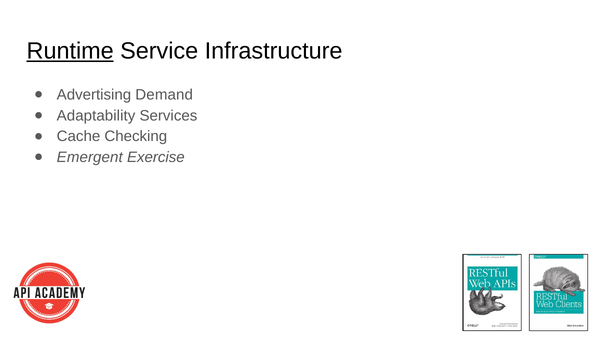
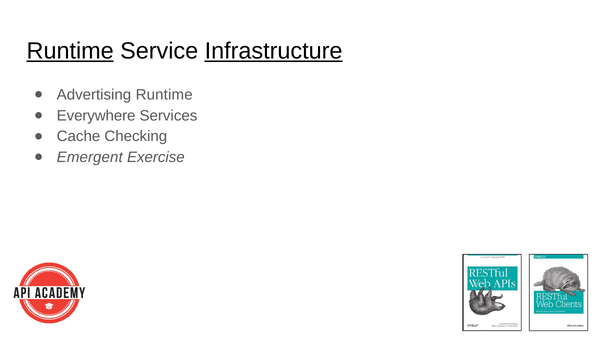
Infrastructure underline: none -> present (274, 51)
Advertising Demand: Demand -> Runtime (164, 95)
Adaptability: Adaptability -> Everywhere (96, 116)
